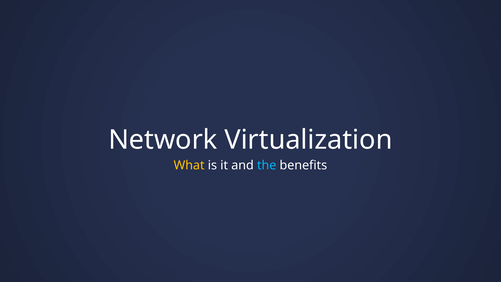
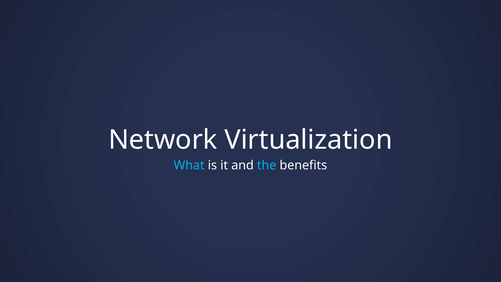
What colour: yellow -> light blue (189, 165)
